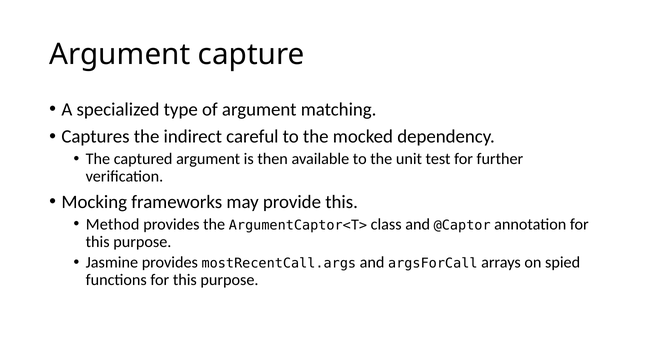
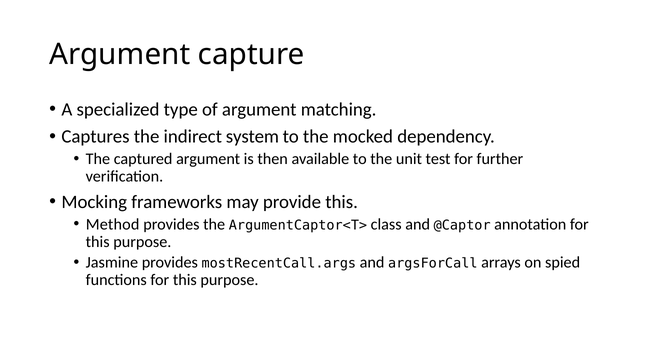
careful: careful -> system (252, 137)
